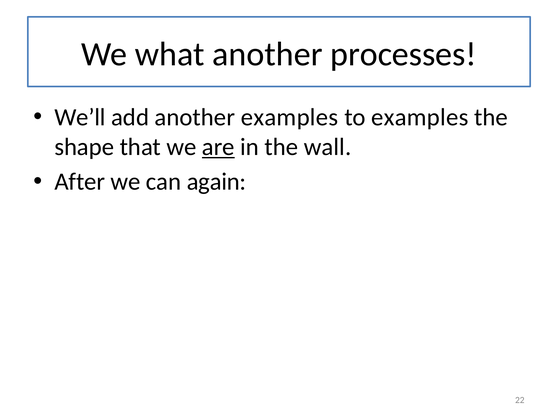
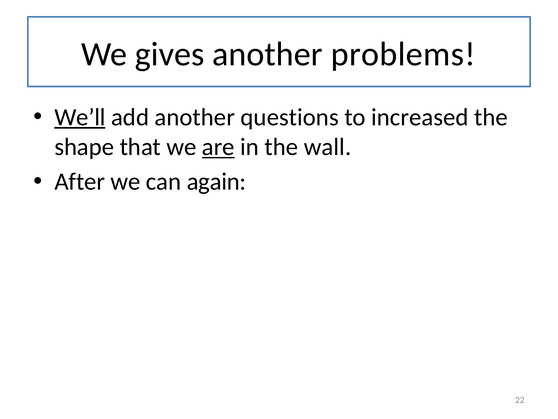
what: what -> gives (170, 54)
processes: processes -> problems (403, 54)
We’ll underline: none -> present (80, 117)
another examples: examples -> questions (290, 117)
to examples: examples -> increased (420, 117)
